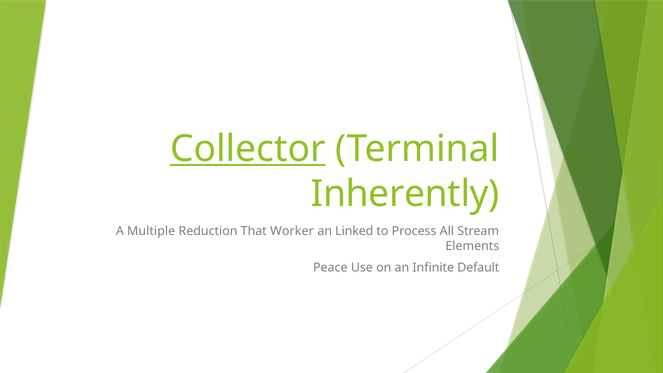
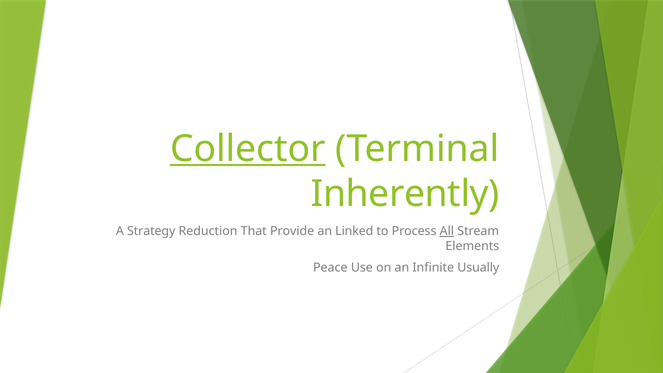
Multiple: Multiple -> Strategy (151, 231)
Worker: Worker -> Provide (292, 231)
All underline: none -> present (447, 231)
Default: Default -> Usually (478, 268)
